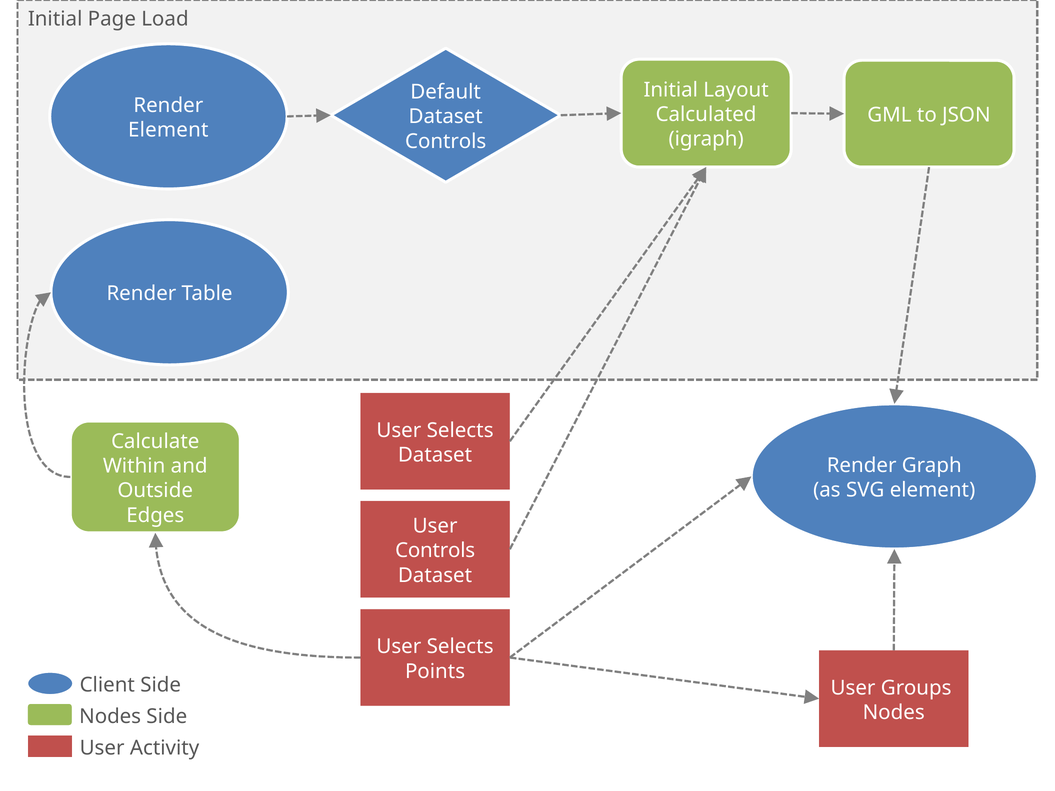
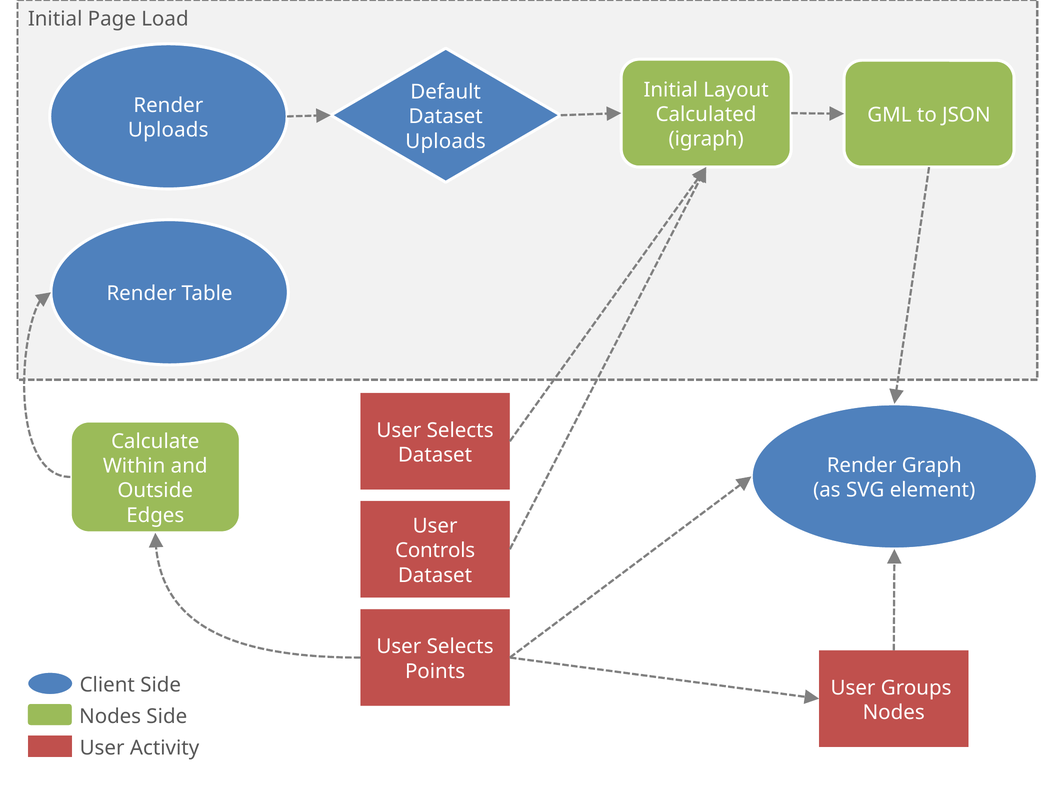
Element: Element -> Uploads (168, 130)
Controls: Controls -> Uploads (446, 141)
